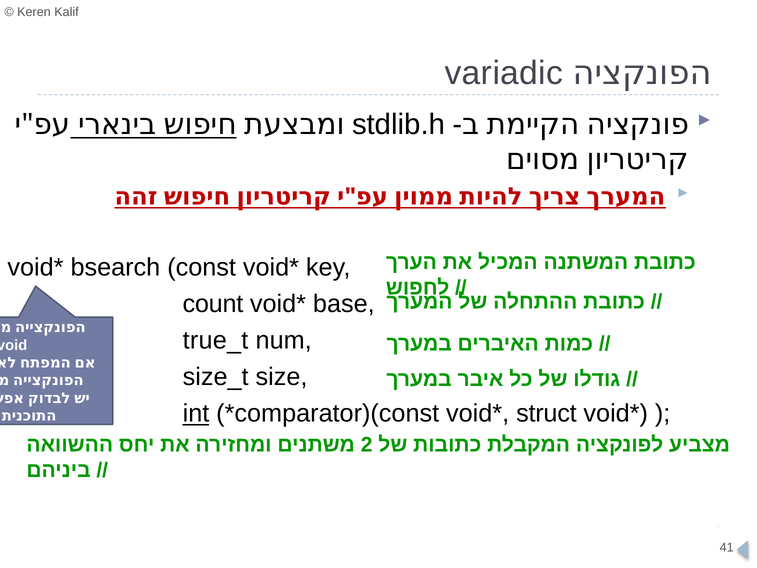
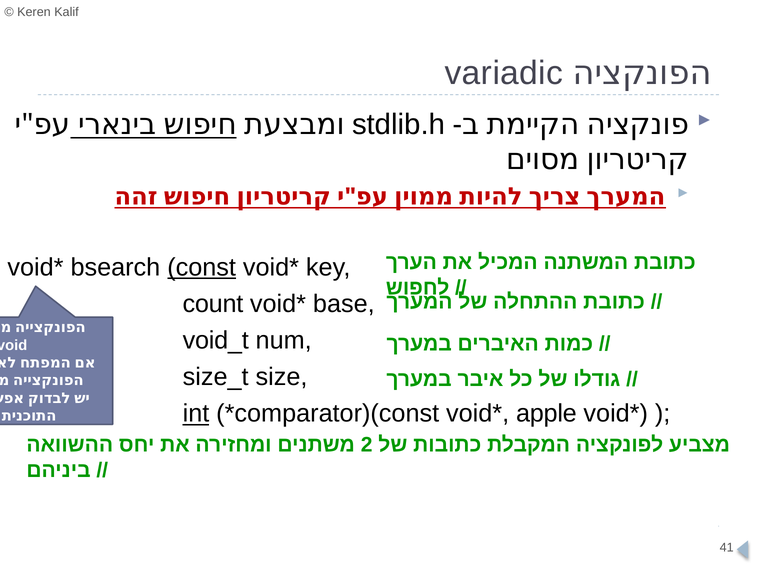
const underline: none -> present (202, 267)
true_t: true_t -> void_t (216, 340)
struct: struct -> apple (546, 413)
